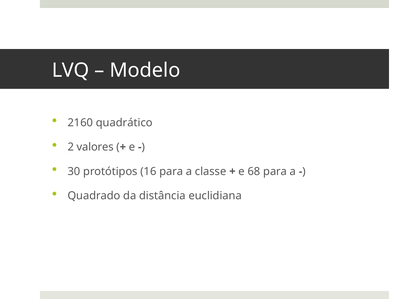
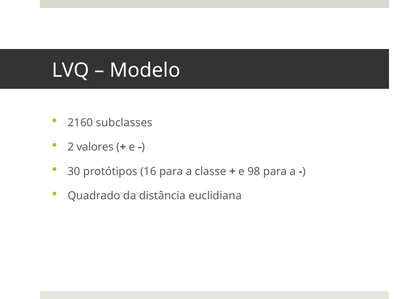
quadrático: quadrático -> subclasses (124, 123)
68: 68 -> 98 (254, 172)
